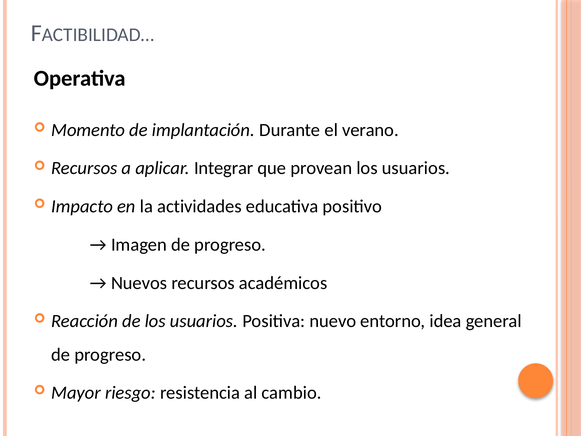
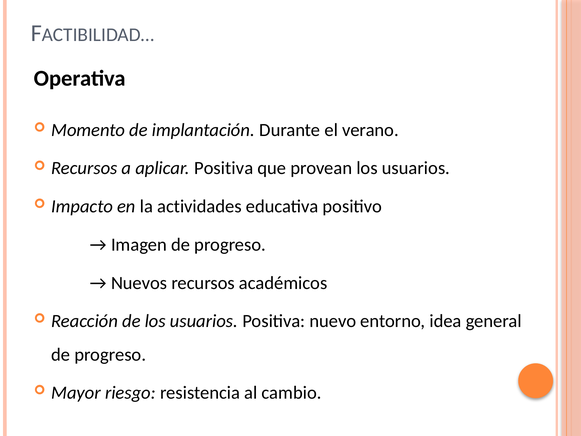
aplicar Integrar: Integrar -> Positiva (224, 168)
